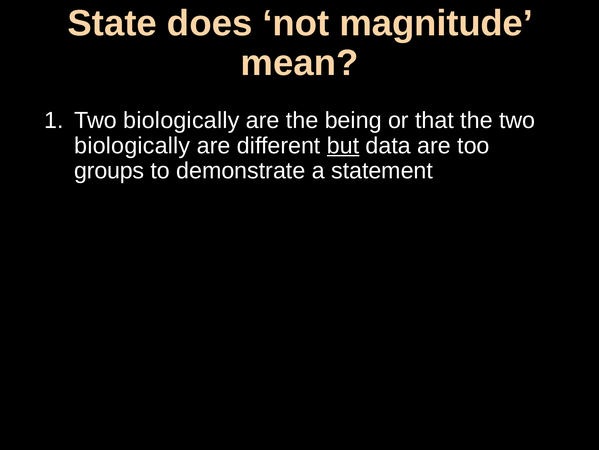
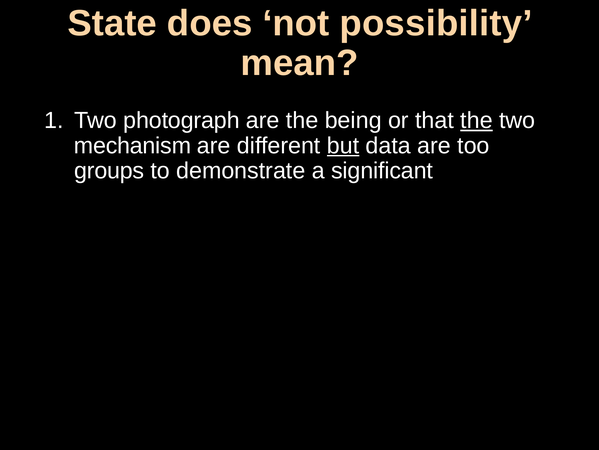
magnitude: magnitude -> possibility (436, 23)
biologically: biologically -> photograph (182, 120)
the underline: none -> present (476, 120)
biologically: biologically -> mechanism (132, 145)
statement: statement -> significant (382, 171)
